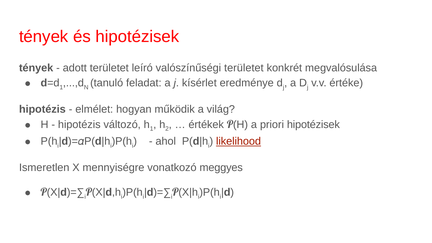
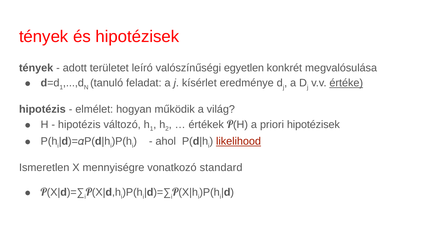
valószínűségi területet: területet -> egyetlen (244, 68)
értéke underline: none -> present (346, 83)
meggyes: meggyes -> standard (221, 168)
